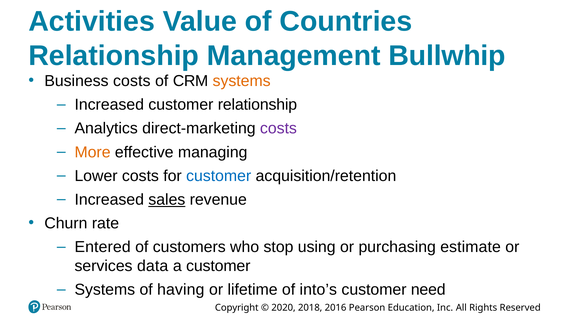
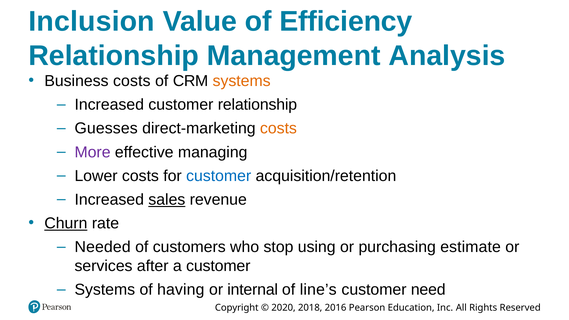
Activities: Activities -> Inclusion (92, 22)
Countries: Countries -> Efficiency (346, 22)
Bullwhip: Bullwhip -> Analysis (447, 56)
Analytics: Analytics -> Guesses (106, 128)
costs colour: purple -> orange (278, 128)
More colour: orange -> purple (93, 152)
Churn underline: none -> present (66, 223)
Entered: Entered -> Needed (103, 247)
data: data -> after (153, 266)
lifetime: lifetime -> internal (253, 290)
into’s: into’s -> line’s (318, 290)
